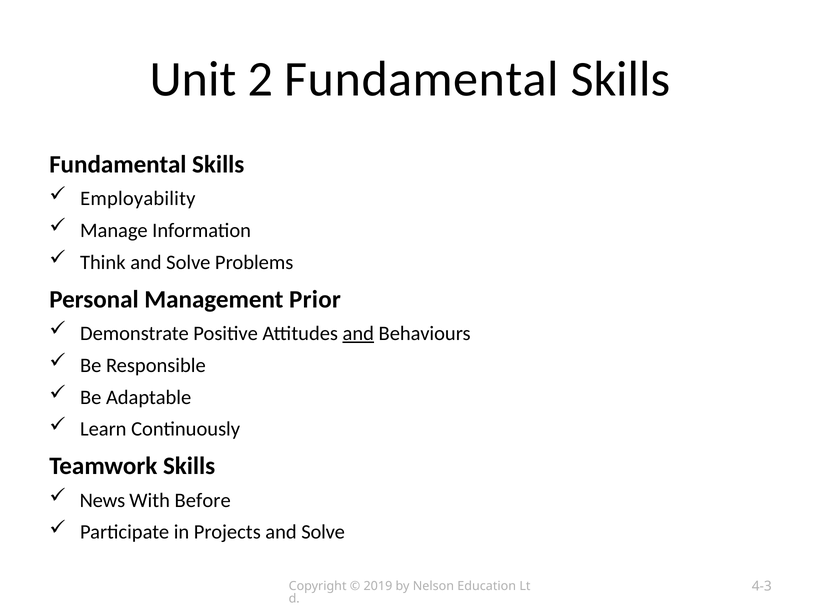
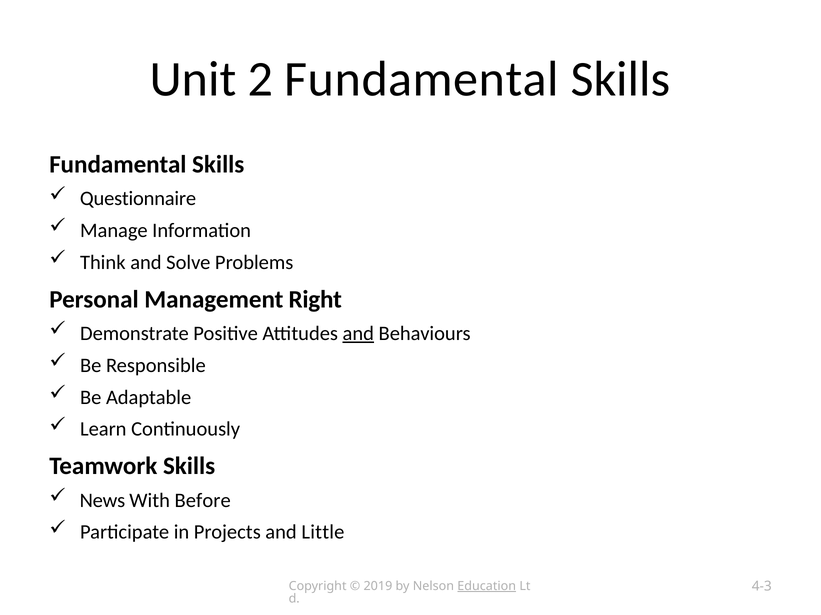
Employability: Employability -> Questionnaire (138, 199)
Prior: Prior -> Right (315, 300)
Projects and Solve: Solve -> Little (323, 533)
Education underline: none -> present (487, 587)
